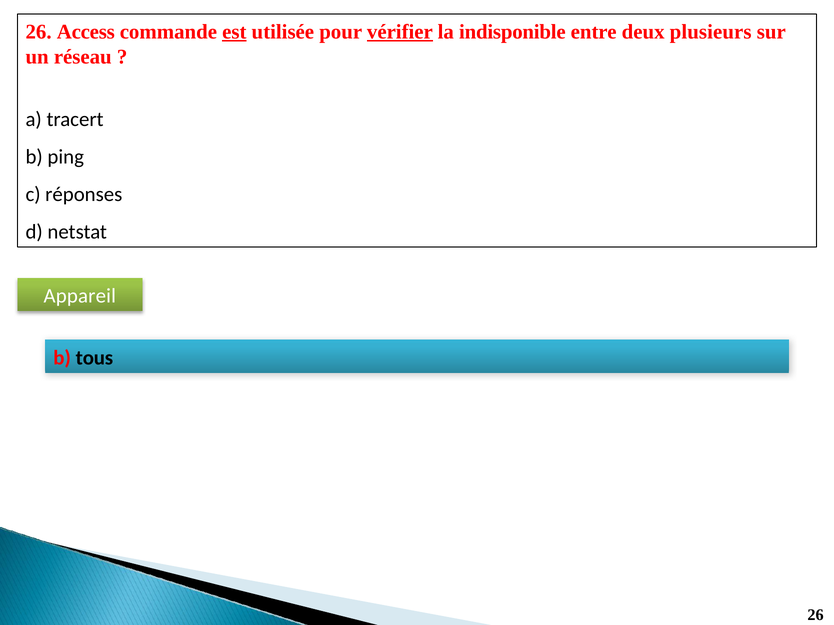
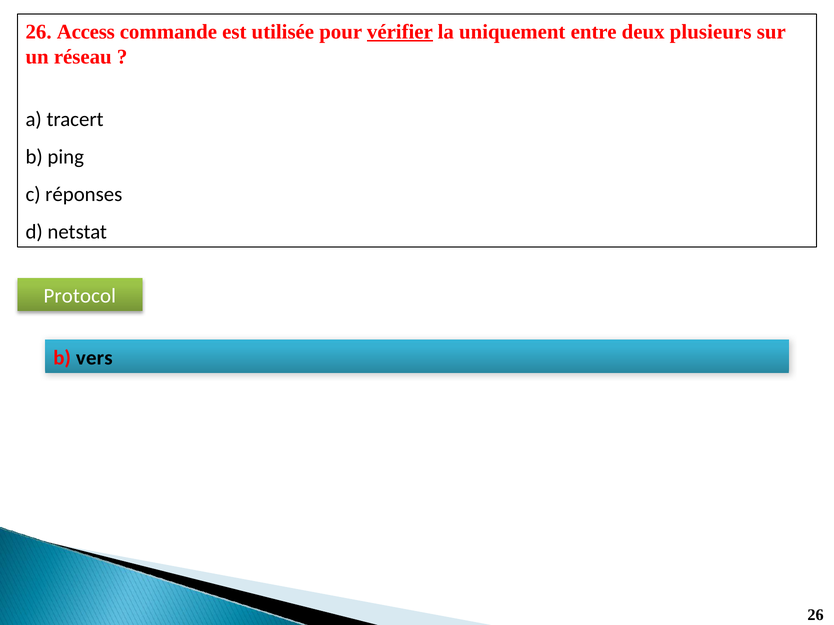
est underline: present -> none (234, 32)
indisponible: indisponible -> uniquement (512, 32)
Appareil: Appareil -> Protocol (80, 296)
tous: tous -> vers (94, 358)
